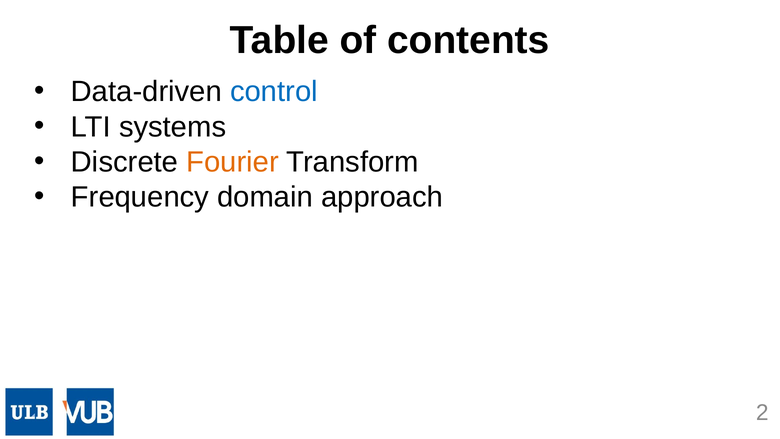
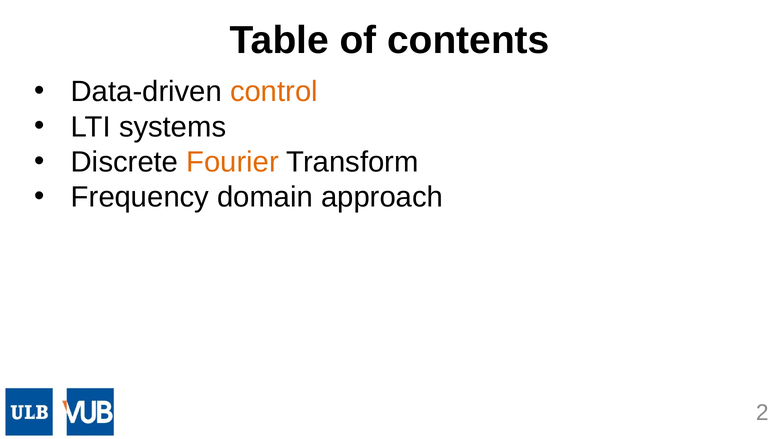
control colour: blue -> orange (274, 92)
